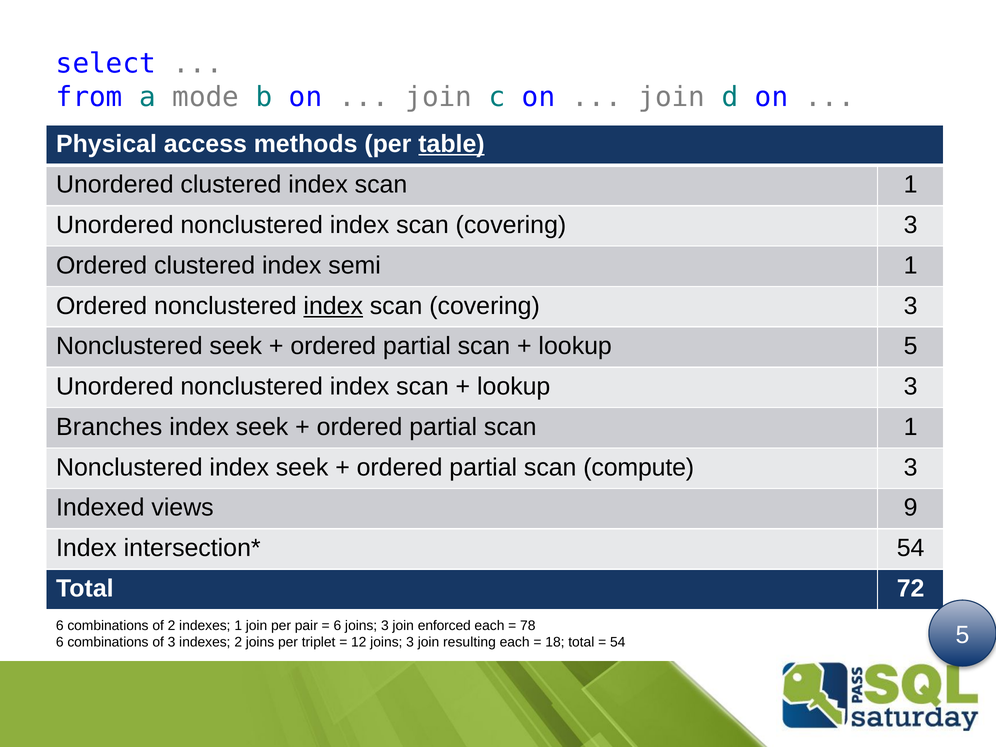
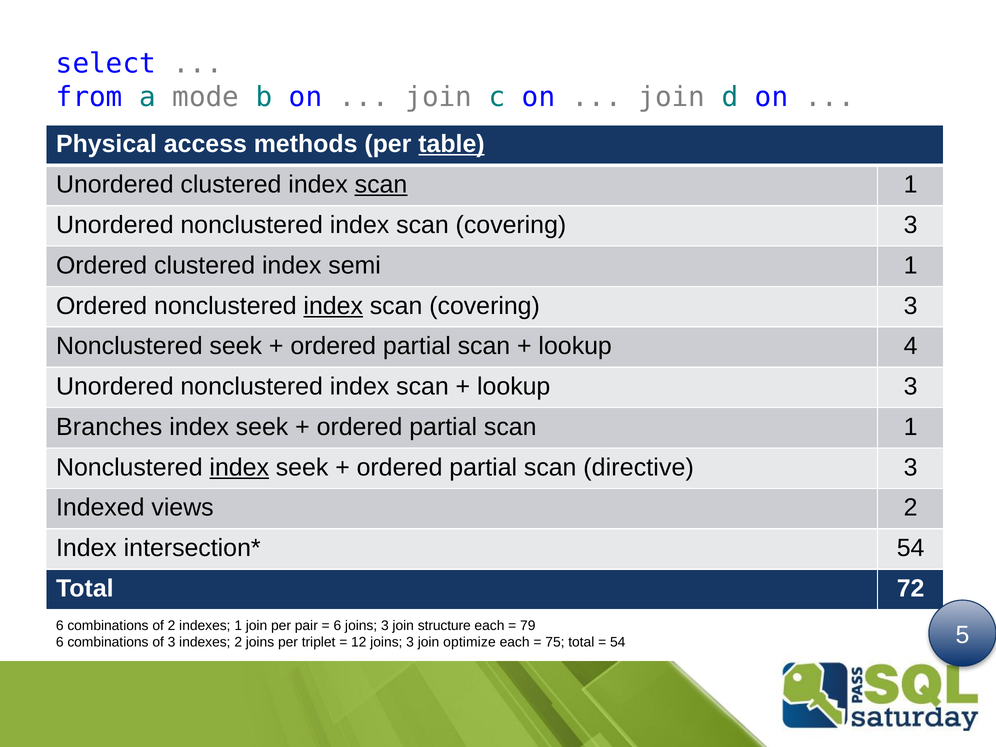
scan underline: none -> present (381, 185)
lookup 5: 5 -> 4 (911, 346)
index underline: none -> present (239, 467)
compute: compute -> directive (639, 467)
views 9: 9 -> 2 (911, 508)
enforced: enforced -> structure (444, 626)
78: 78 -> 79 (528, 626)
resulting: resulting -> optimize (469, 642)
18: 18 -> 75 (555, 642)
